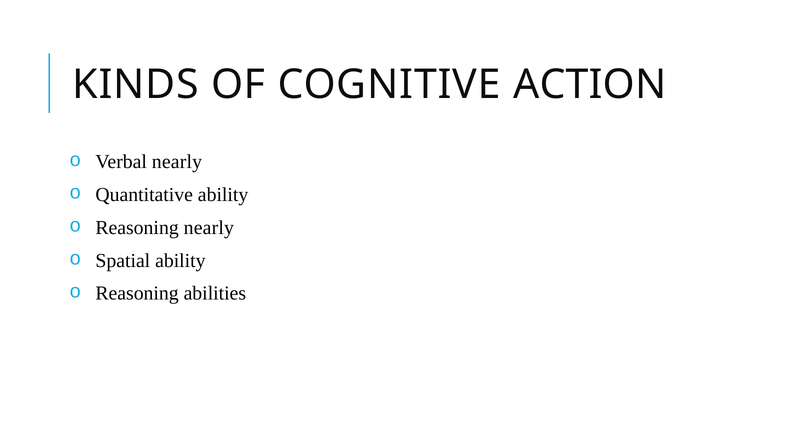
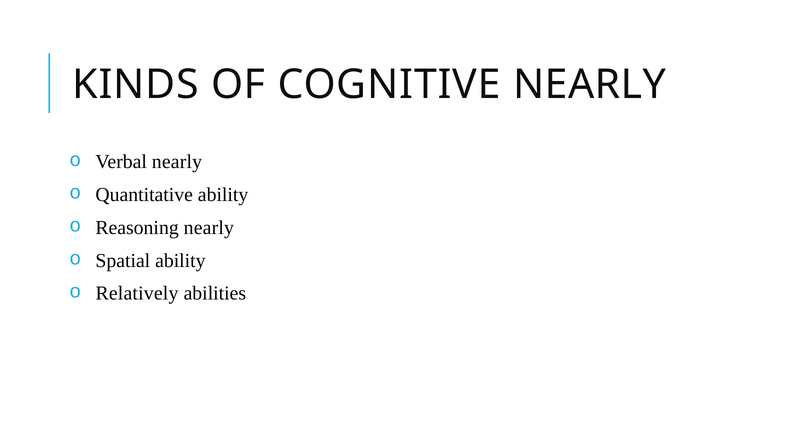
COGNITIVE ACTION: ACTION -> NEARLY (590, 85)
Reasoning: Reasoning -> Relatively (137, 293)
